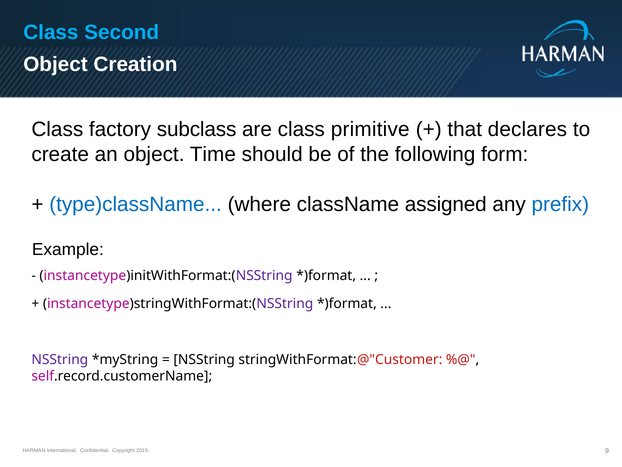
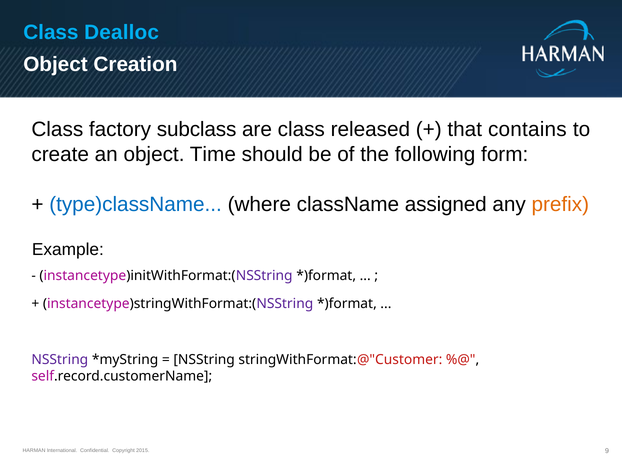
Second: Second -> Dealloc (122, 33)
primitive: primitive -> released (370, 129)
declares: declares -> contains (527, 129)
prefix colour: blue -> orange (560, 204)
